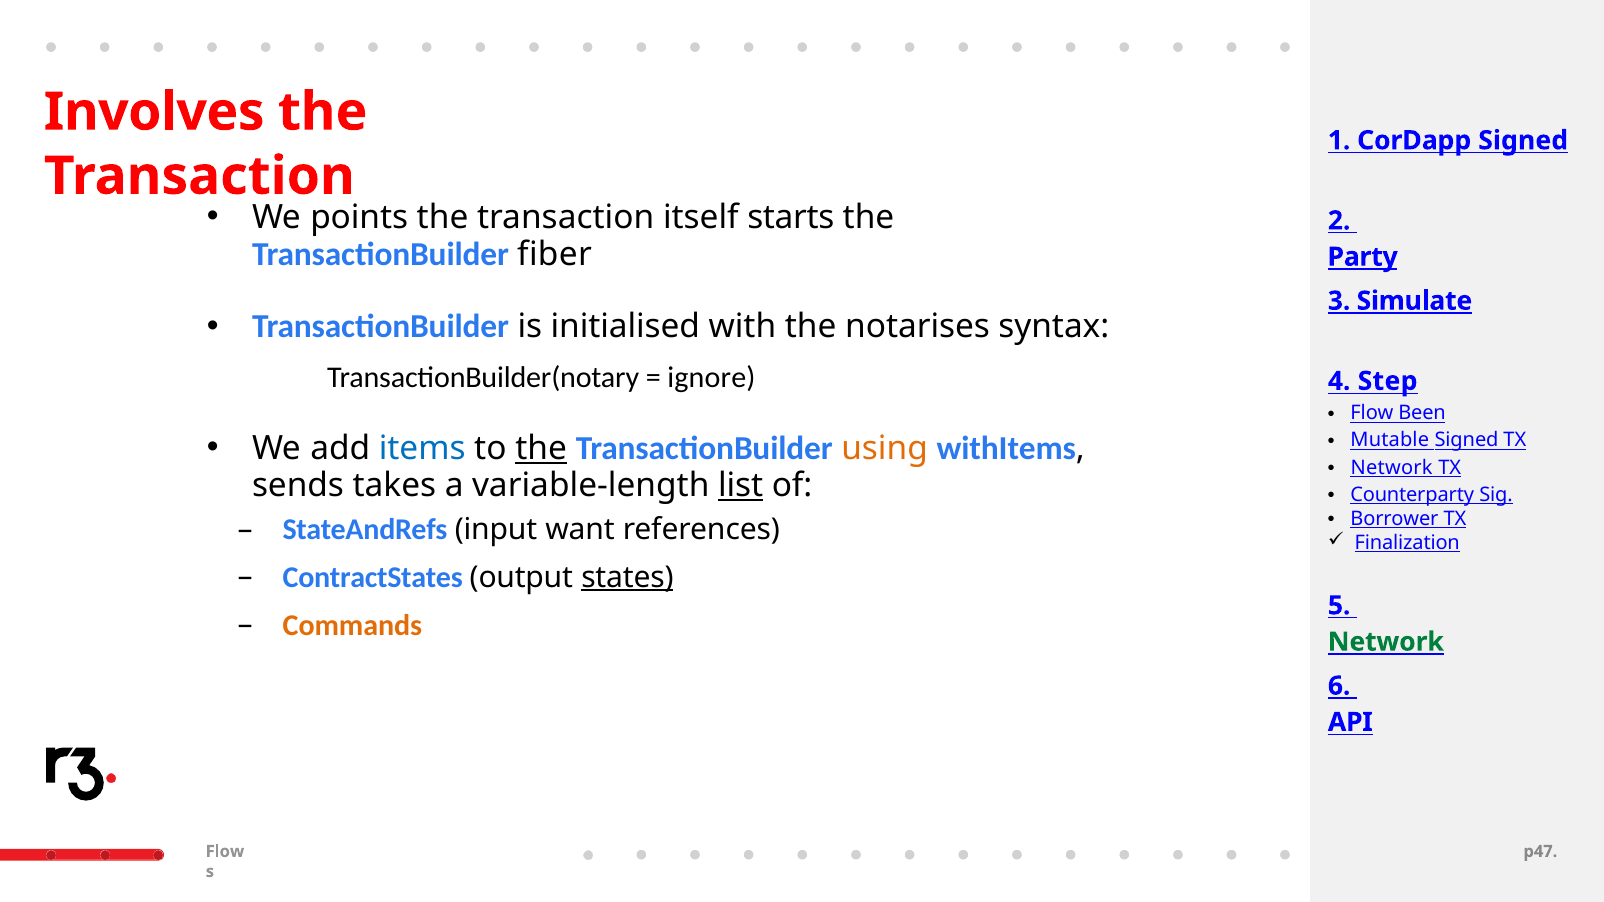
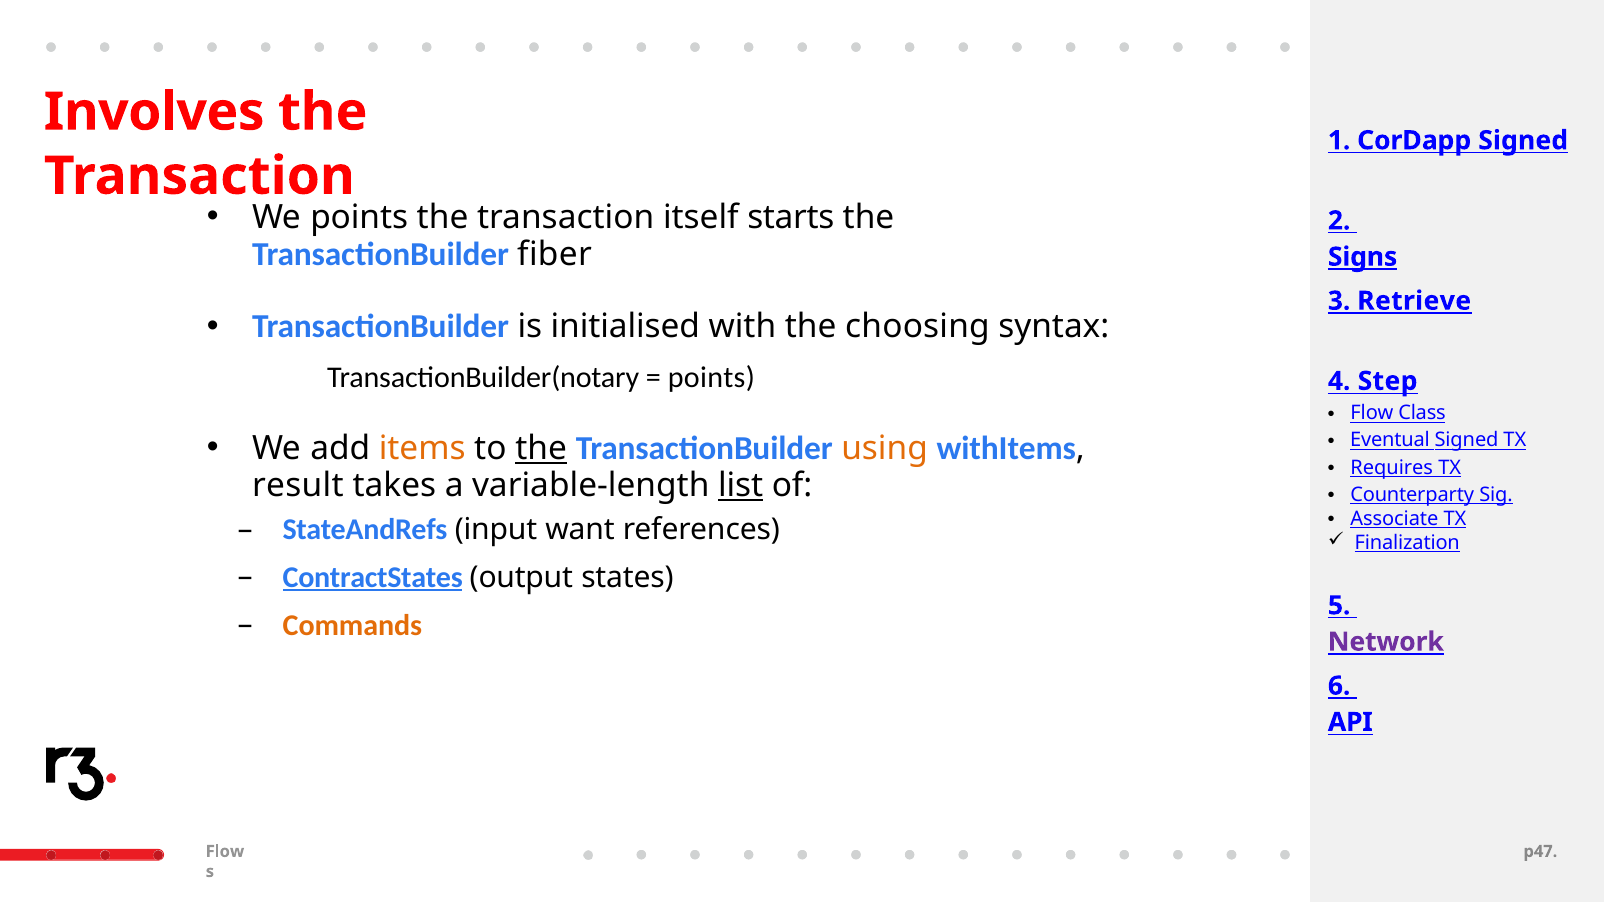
Party: Party -> Signs (1363, 257)
Simulate: Simulate -> Retrieve (1414, 301)
notarises: notarises -> choosing (917, 327)
ignore: ignore -> points (711, 377)
Been: Been -> Class (1422, 413)
items colour: blue -> orange (422, 449)
Mutable: Mutable -> Eventual (1390, 440)
Network: Network -> Requires (1392, 468)
sends: sends -> result (298, 486)
Borrower: Borrower -> Associate (1394, 519)
ContractStates underline: none -> present (373, 578)
states underline: present -> none (627, 578)
Network colour: green -> purple (1386, 642)
